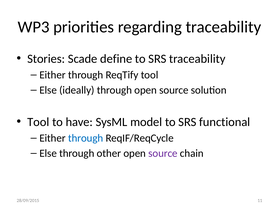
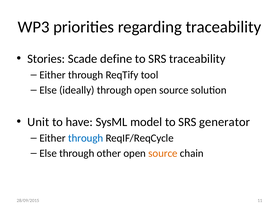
Tool: Tool -> Unit (38, 122)
functional: functional -> generator (225, 122)
source colour: purple -> orange (163, 153)
